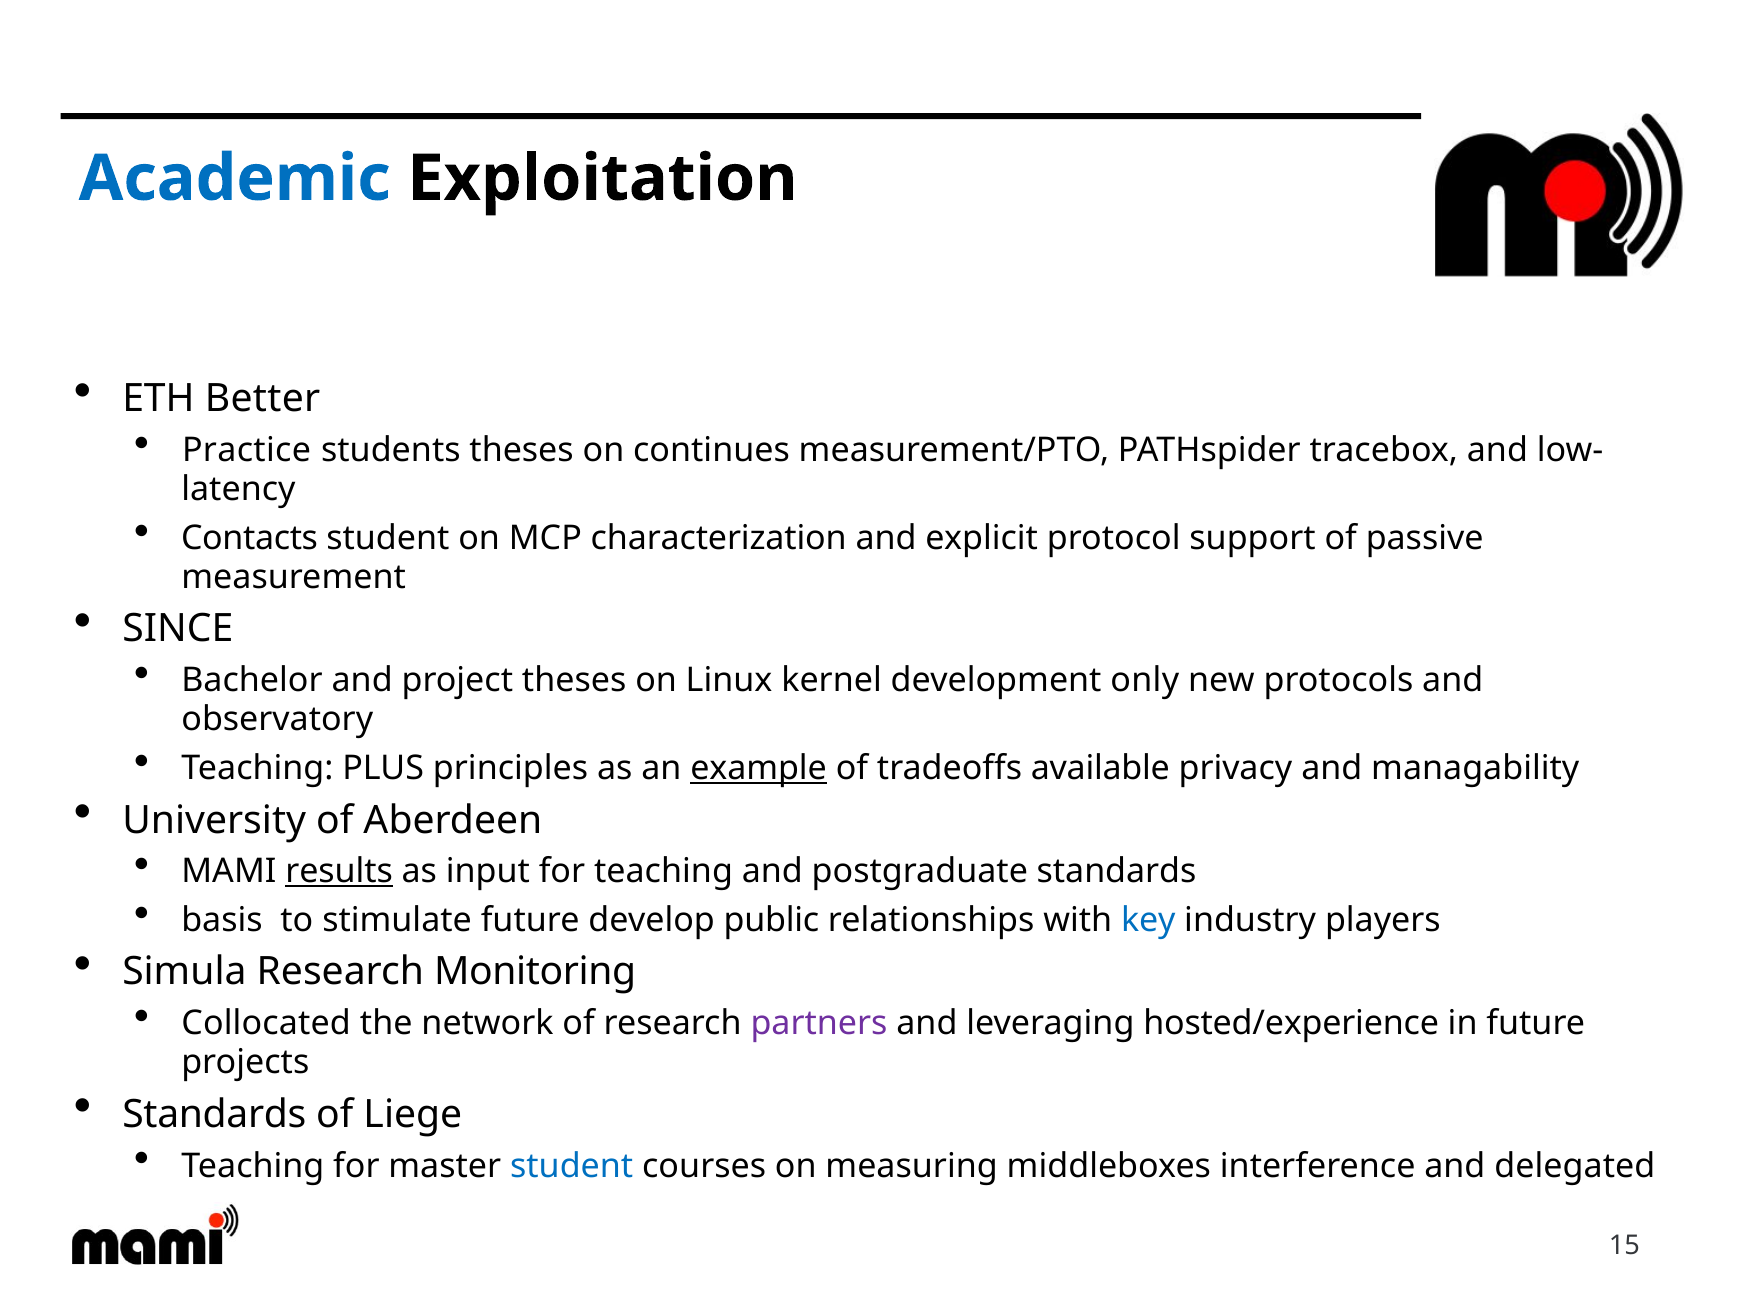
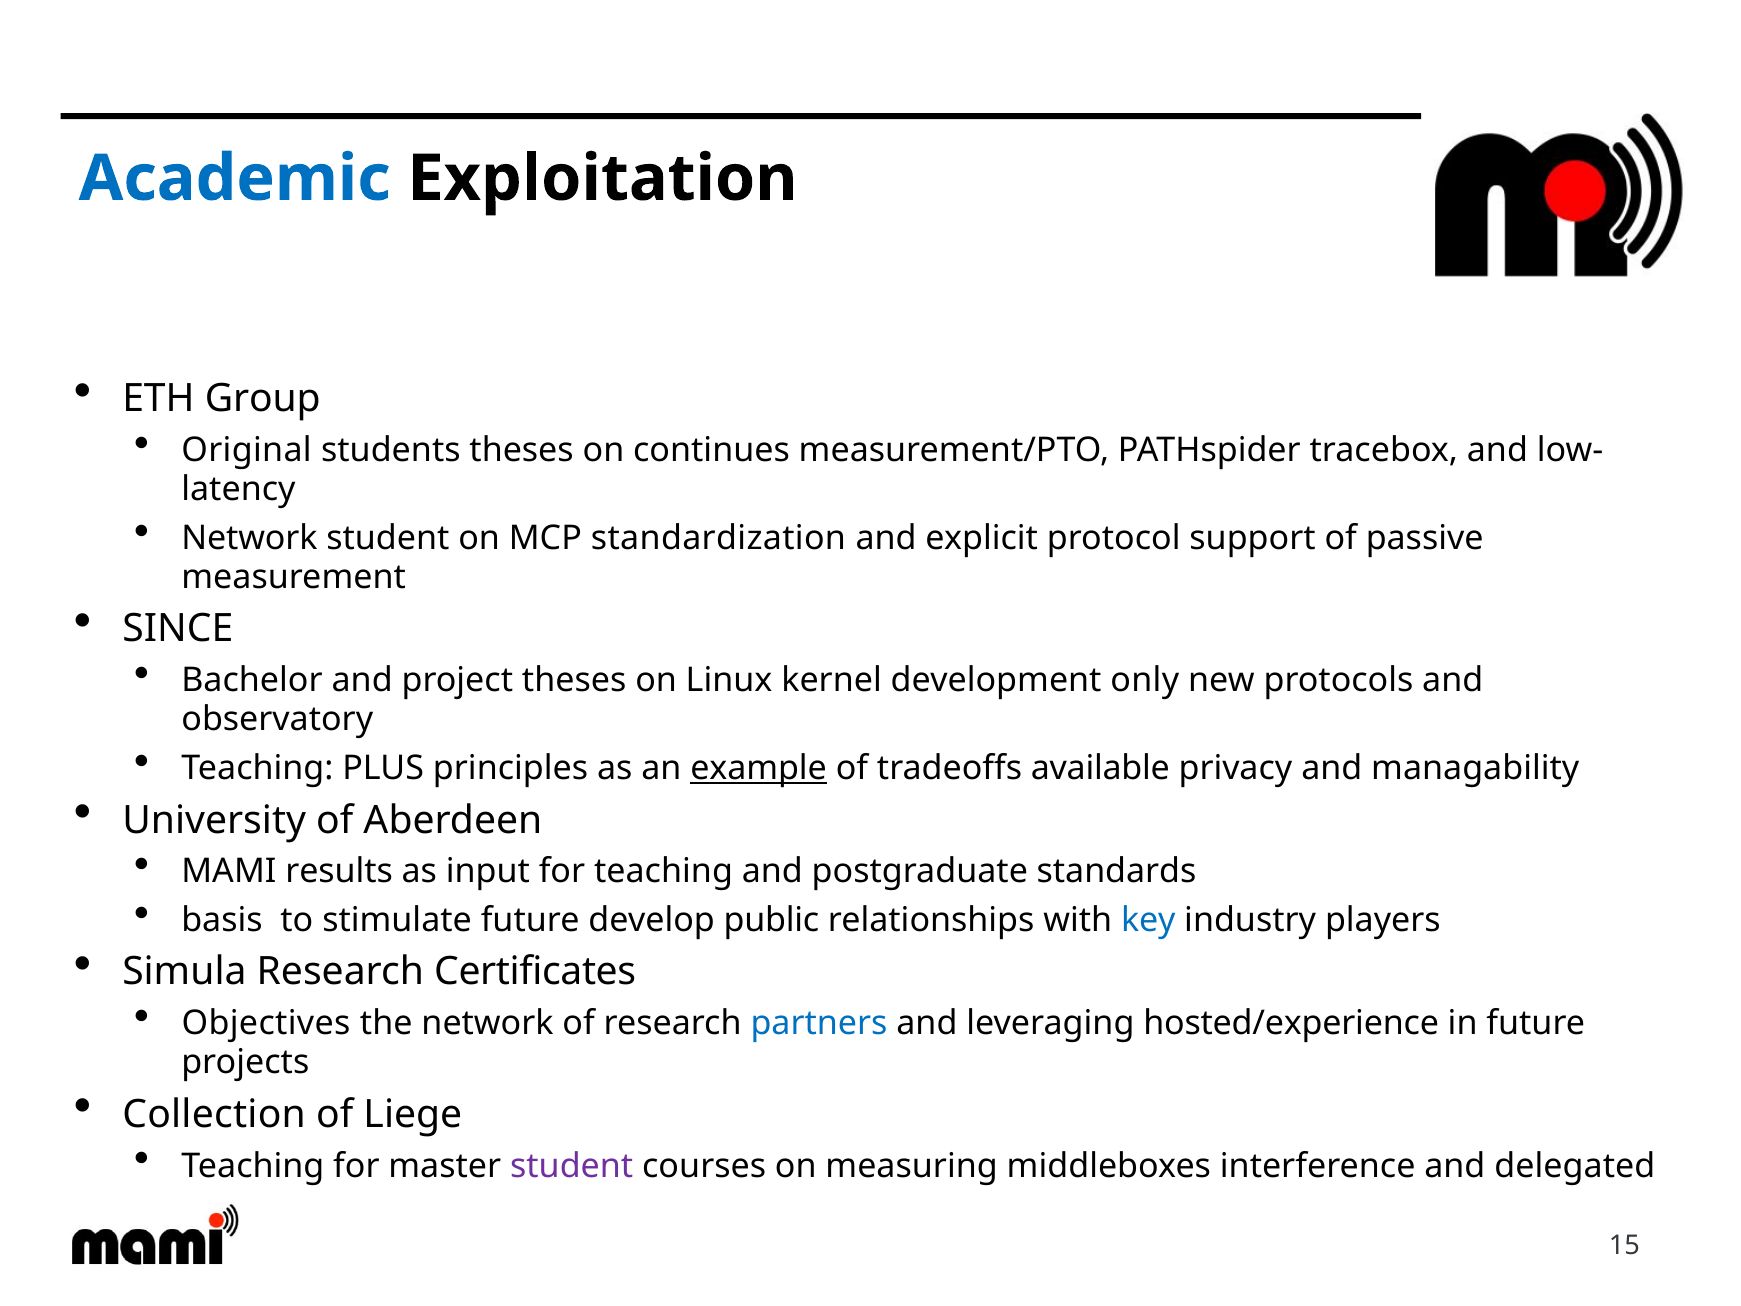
Better: Better -> Group (263, 399)
Practice: Practice -> Original (247, 450)
Contacts: Contacts -> Network (249, 538)
characterization: characterization -> standardization (718, 538)
results underline: present -> none (339, 871)
Monitoring: Monitoring -> Certificates (535, 972)
Collocated: Collocated -> Objectives (266, 1023)
partners colour: purple -> blue (819, 1023)
Standards: Standards -> Collection (214, 1114)
student colour: blue -> purple (572, 1166)
